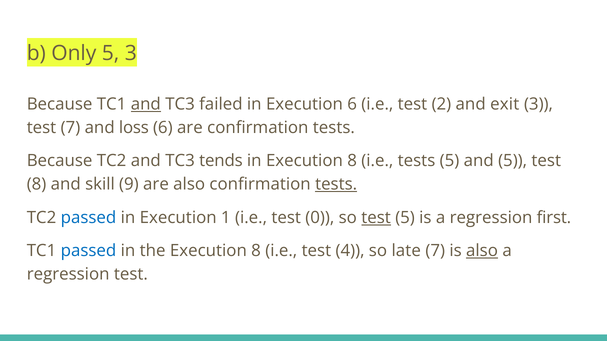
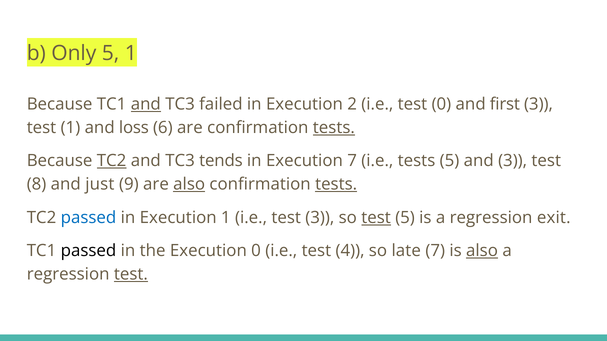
5 3: 3 -> 1 (131, 53)
Execution 6: 6 -> 2 (352, 104)
test 2: 2 -> 0 (441, 104)
exit: exit -> first (505, 104)
test 7: 7 -> 1 (70, 128)
tests underline: none -> present (334, 128)
TC2 underline: none -> present (112, 161)
in Execution 8: 8 -> 7 (352, 161)
and 5: 5 -> 3 (513, 161)
skill: skill -> just (100, 184)
also underline: none -> present (189, 184)
test 0: 0 -> 3 (320, 218)
first: first -> exit (554, 218)
passed colour: blue -> black (88, 251)
the Execution 8: 8 -> 0 (256, 251)
test underline: none -> present (131, 274)
